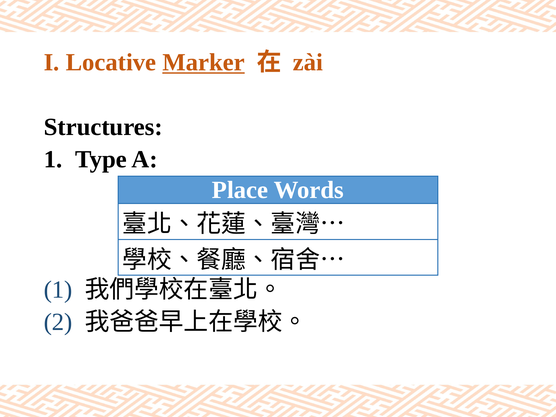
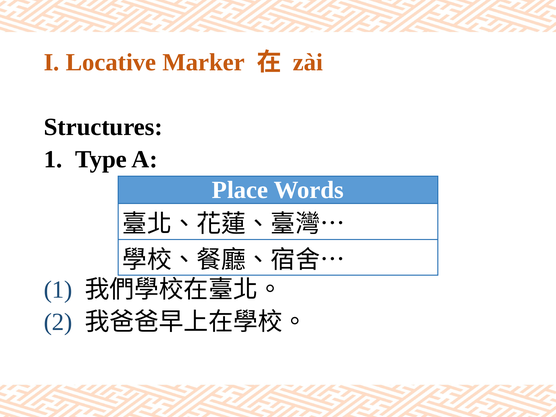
Marker underline: present -> none (204, 62)
